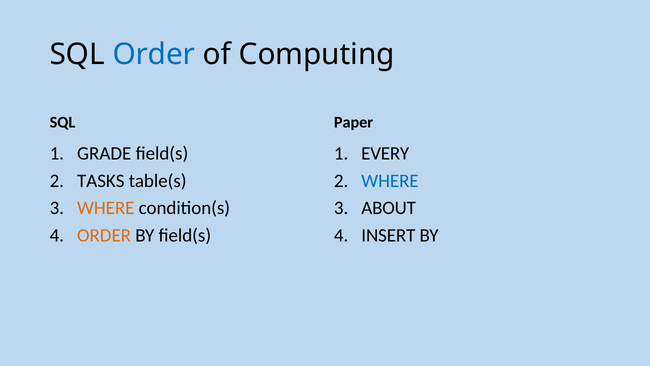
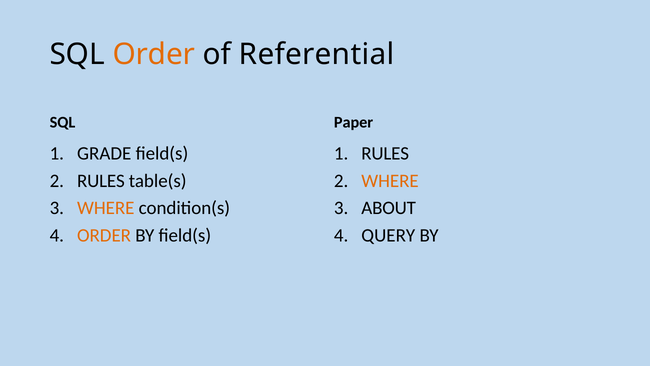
Order colour: blue -> orange (154, 55)
Computing: Computing -> Referential (317, 55)
EVERY: EVERY -> RULES (385, 153)
TASKS: TASKS -> RULES (101, 181)
WHERE colour: blue -> orange (390, 181)
INSERT: INSERT -> QUERY (388, 235)
